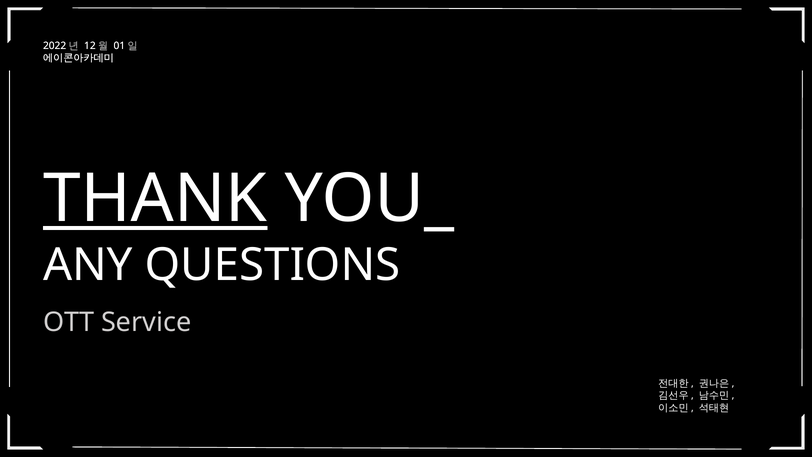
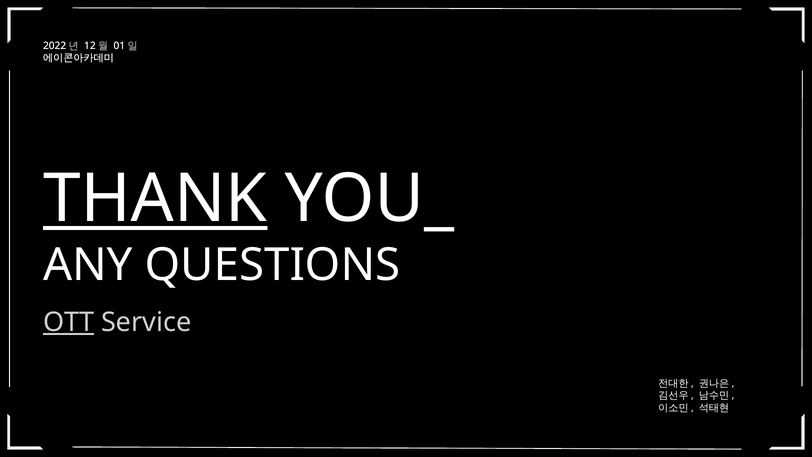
OTT underline: none -> present (69, 322)
